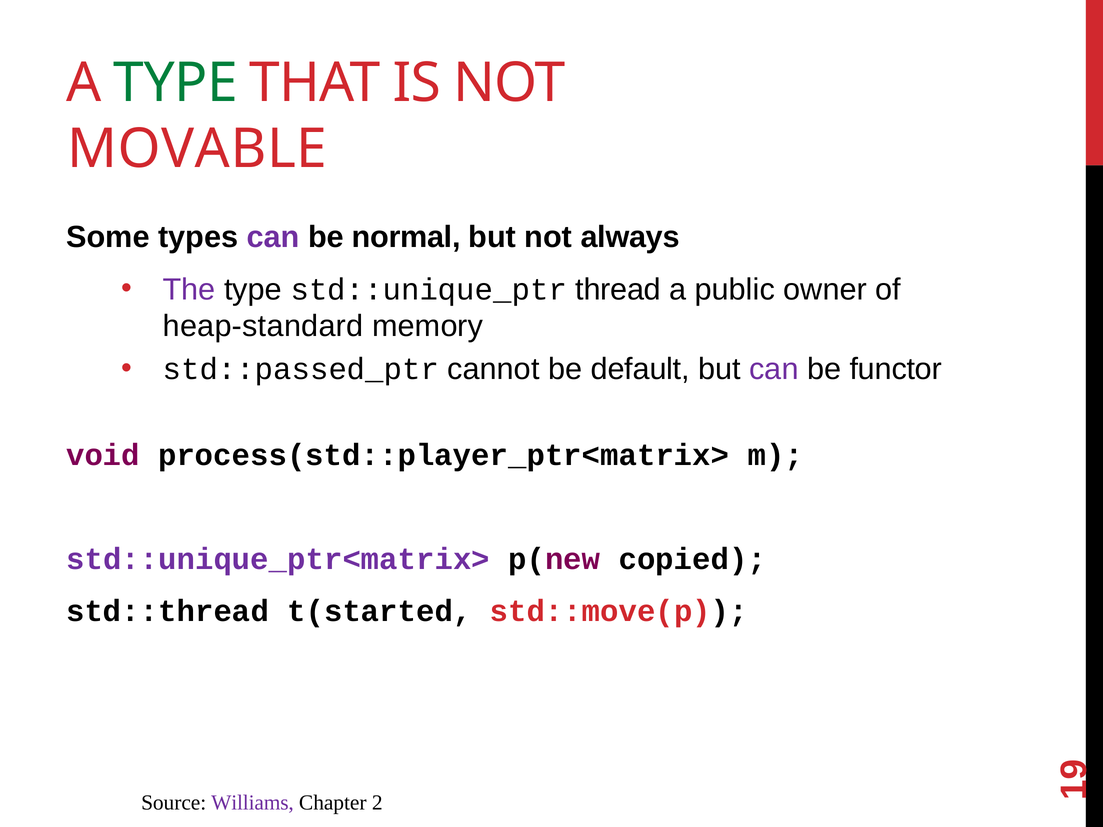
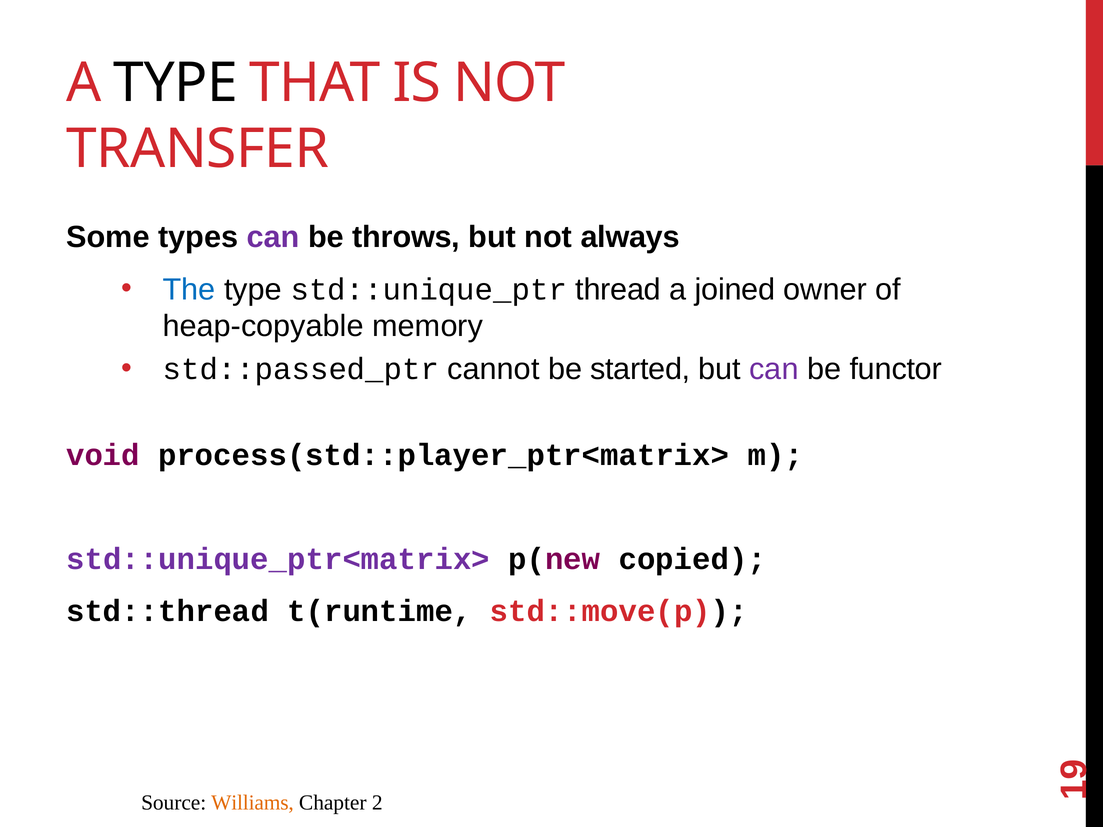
TYPE colour: green -> black (176, 83)
MOVABLE: MOVABLE -> TRANSFER (198, 149)
normal: normal -> throws (406, 237)
The colour: purple -> blue (189, 290)
public: public -> joined (735, 290)
heap-standard: heap-standard -> heap-copyable (263, 326)
default: default -> started (640, 369)
t(started: t(started -> t(runtime (379, 611)
Williams colour: purple -> orange (253, 803)
